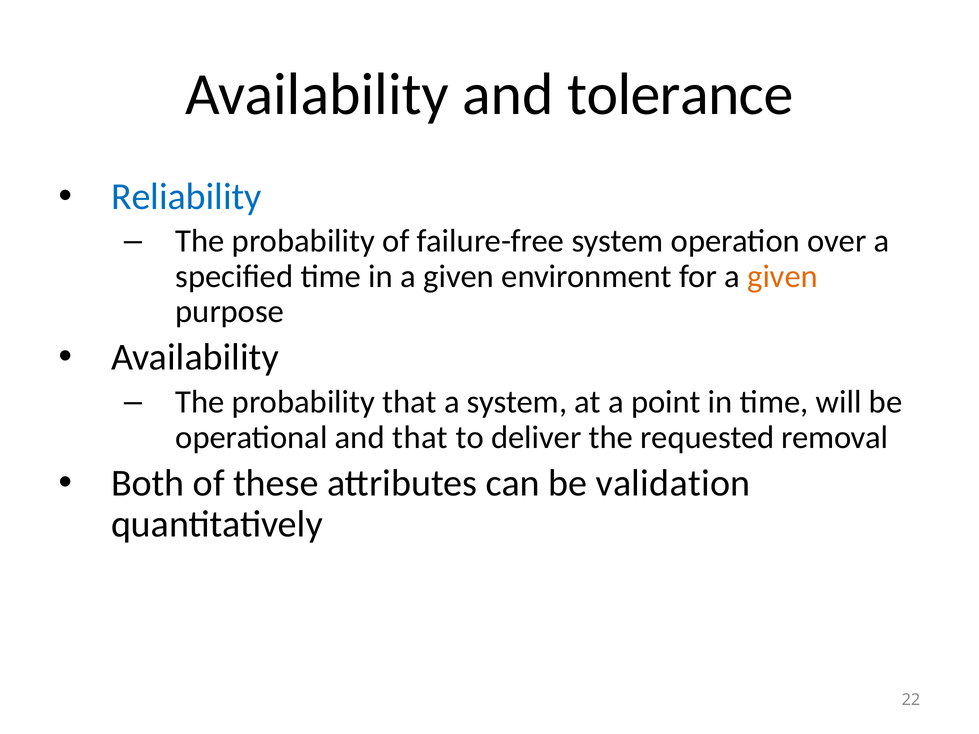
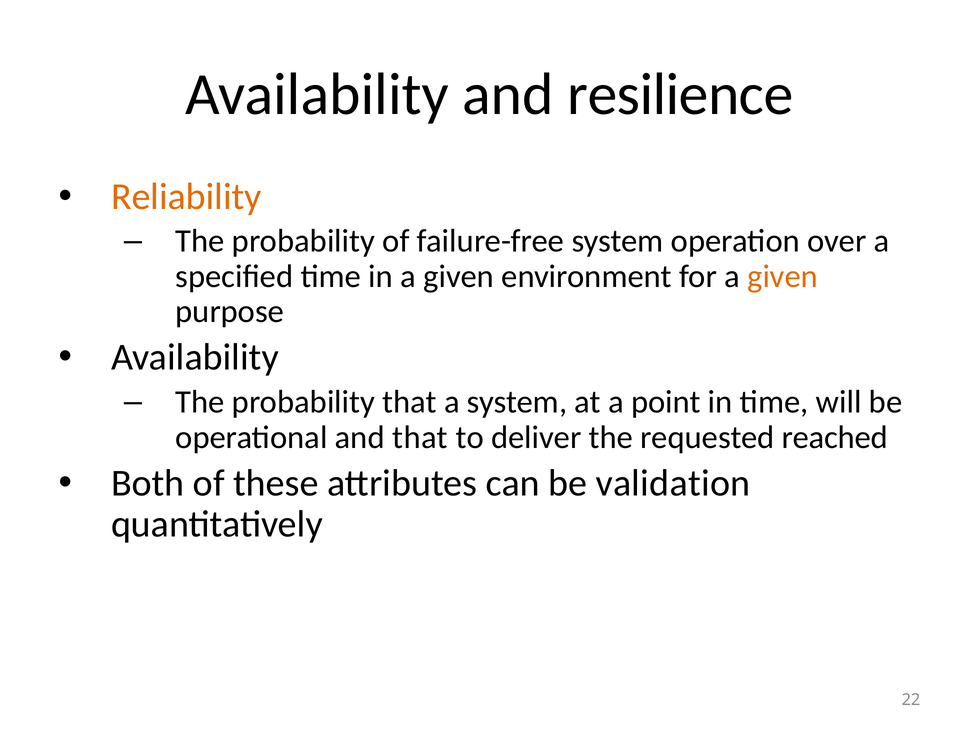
tolerance: tolerance -> resilience (680, 95)
Reliability colour: blue -> orange (186, 197)
removal: removal -> reached (835, 437)
